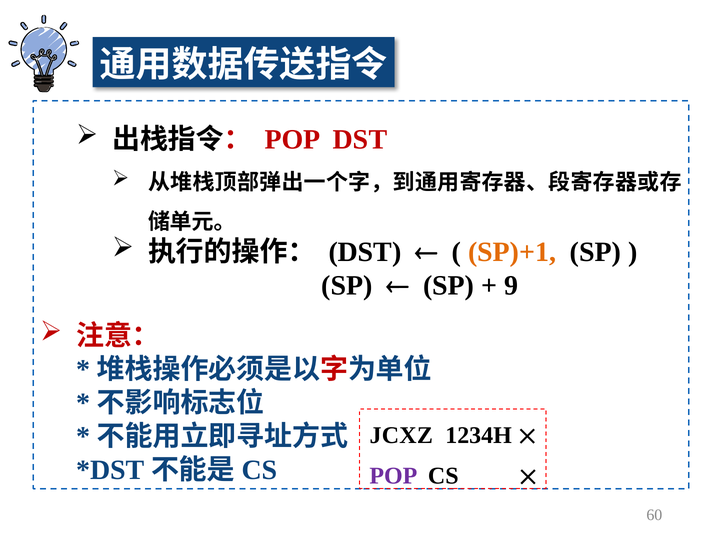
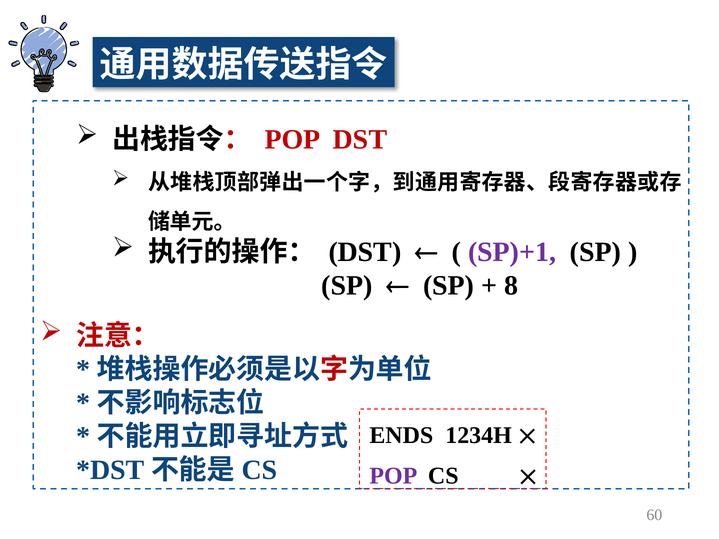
SP)+1 colour: orange -> purple (512, 252)
9: 9 -> 8 (511, 286)
JCXZ: JCXZ -> ENDS (401, 435)
